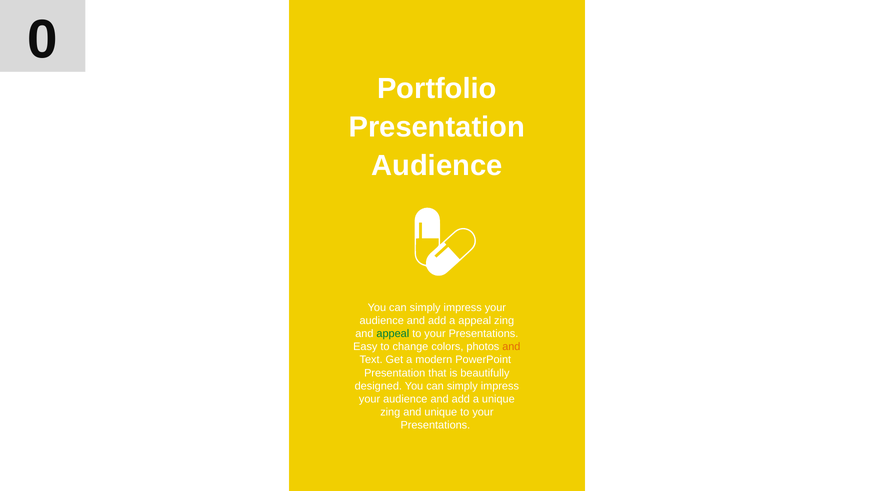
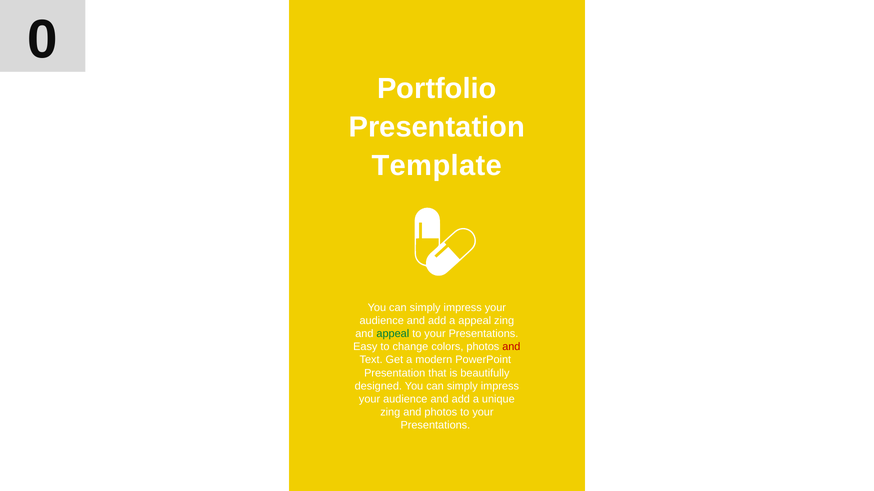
Audience: Audience -> Template (437, 166)
and colour: orange -> red (511, 347)
and unique: unique -> photos (441, 413)
